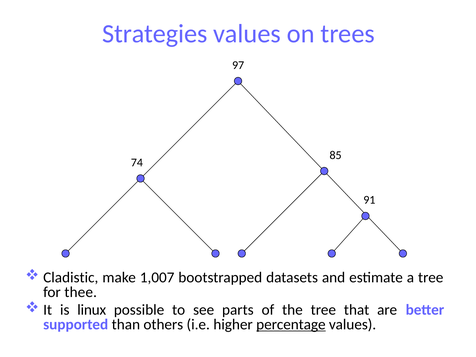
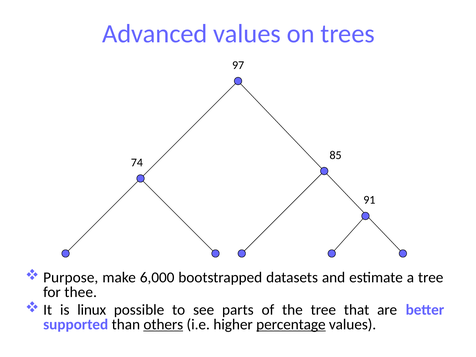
Strategies: Strategies -> Advanced (155, 34)
Cladistic: Cladistic -> Purpose (71, 278)
1,007: 1,007 -> 6,000 (157, 278)
others underline: none -> present (163, 324)
